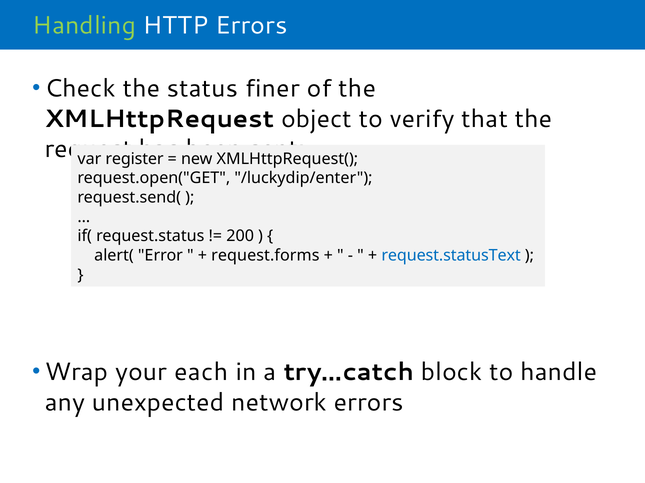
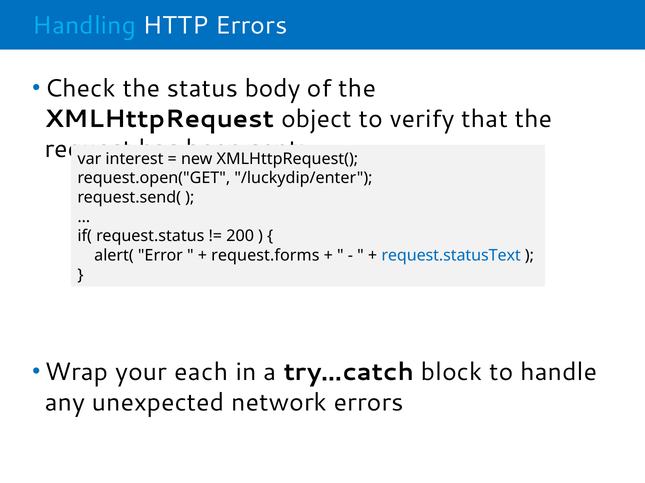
Handling colour: light green -> light blue (84, 25)
finer: finer -> body (273, 89)
register: register -> interest (134, 159)
